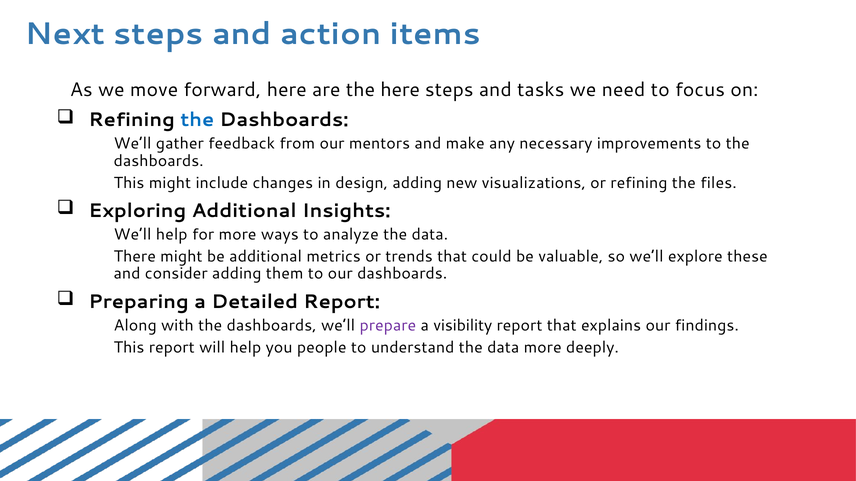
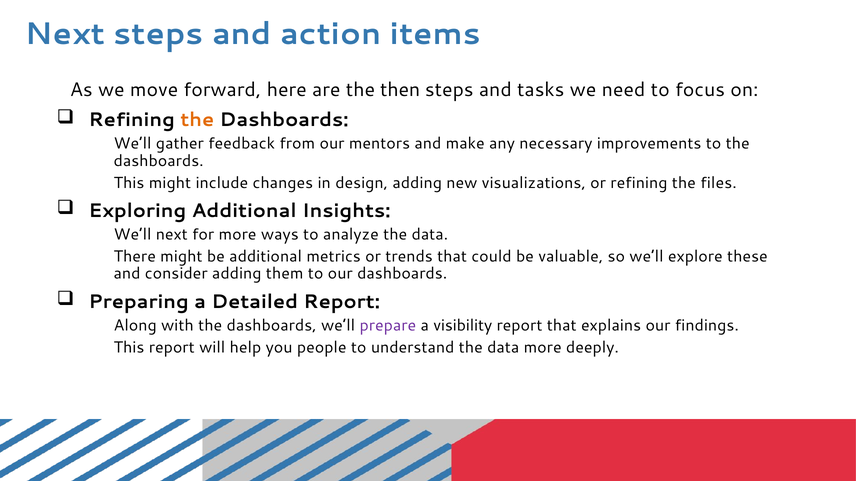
the here: here -> then (400, 90)
the colour: blue -> orange (197, 120)
We’ll help: help -> next (172, 235)
